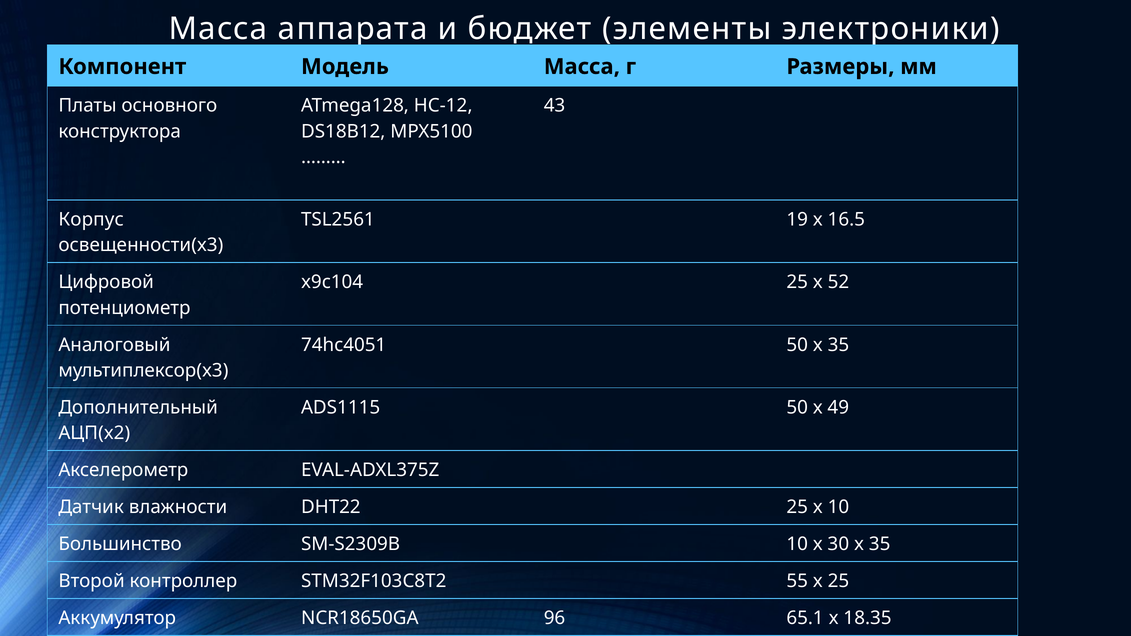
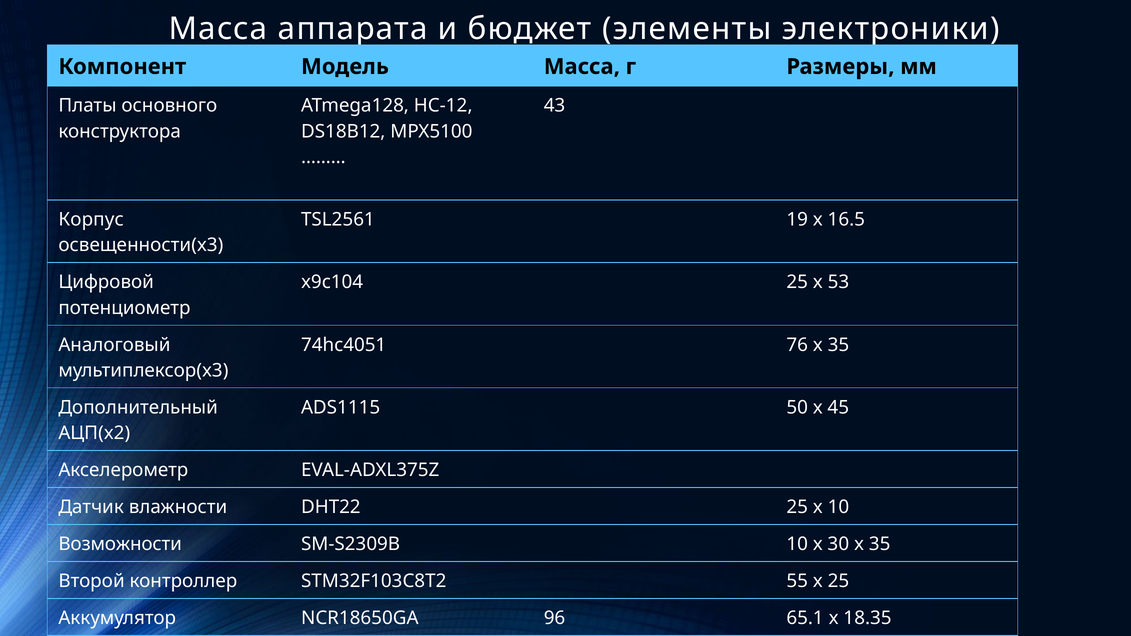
52: 52 -> 53 (838, 282)
74hc4051 50: 50 -> 76 (797, 345)
x 49: 49 -> 45 (838, 408)
Большинство: Большинство -> Возможности (120, 544)
